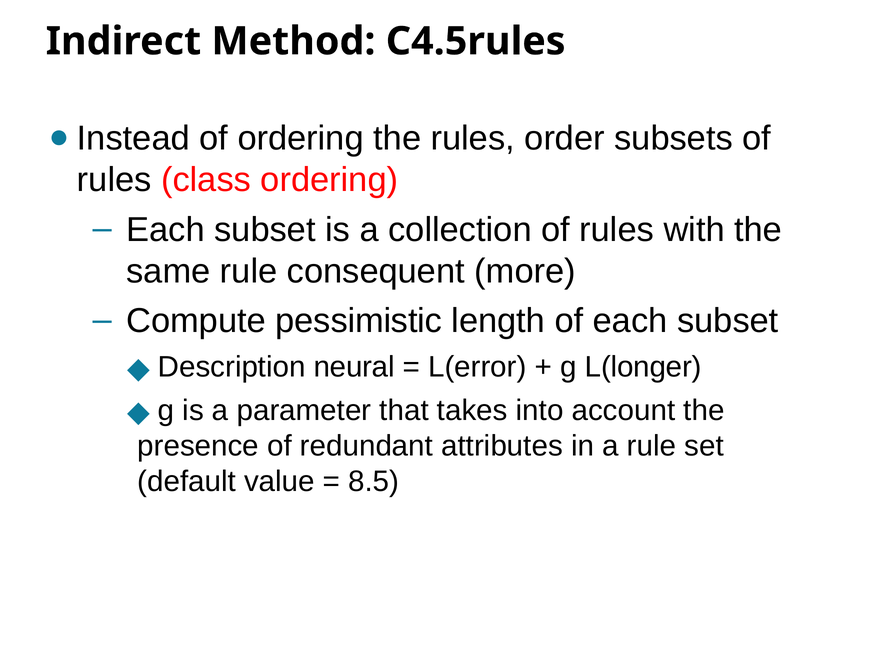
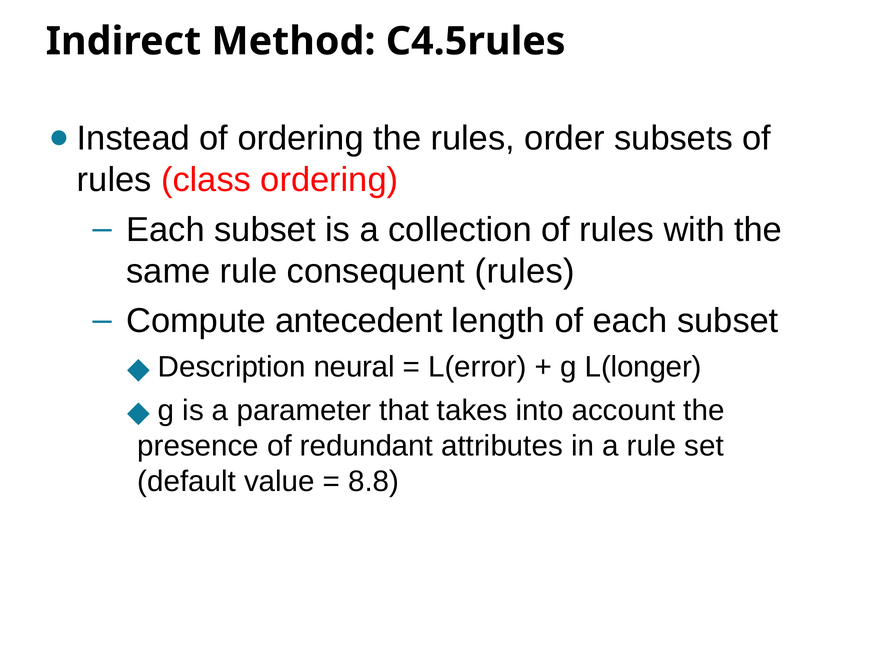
consequent more: more -> rules (525, 271)
pessimistic: pessimistic -> antecedent (359, 321)
8.5: 8.5 -> 8.8 (374, 481)
